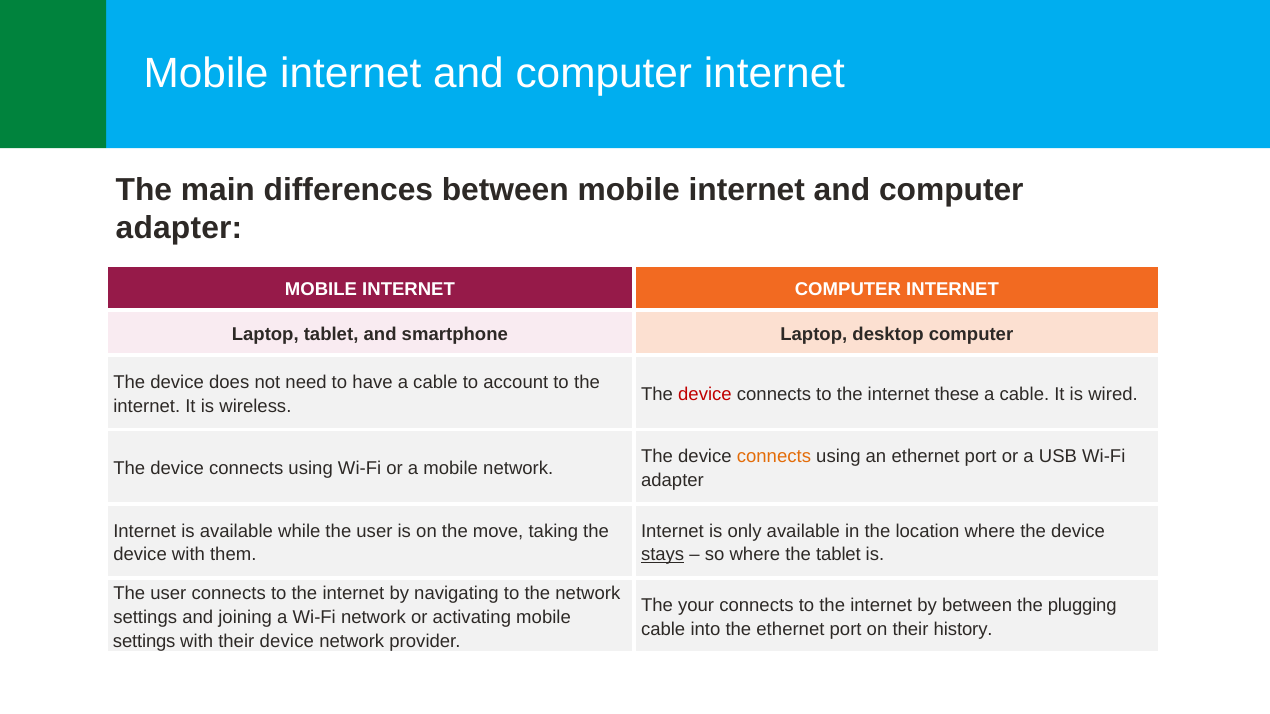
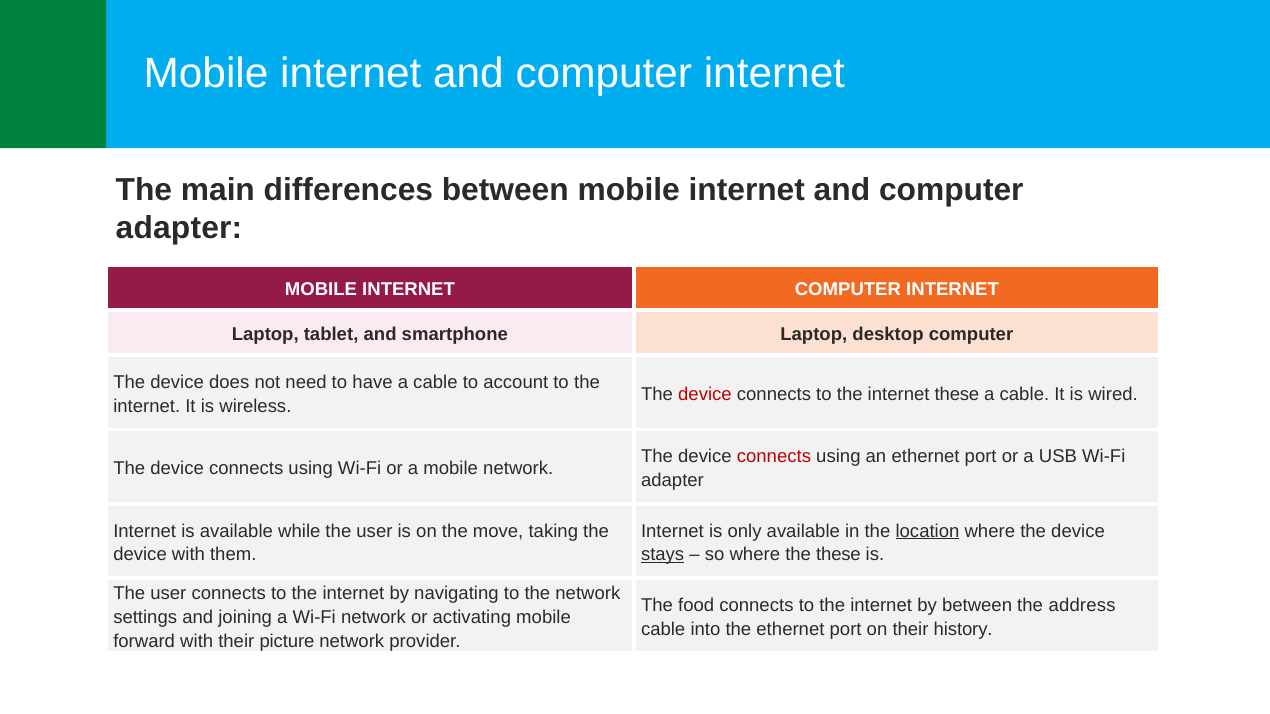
connects colour: orange -> red (774, 457)
location underline: none -> present (927, 531)
the tablet: tablet -> these (839, 555)
your: your -> food (696, 606)
plugging: plugging -> address (1082, 606)
settings: settings -> forward (144, 642)
their device: device -> picture (287, 642)
